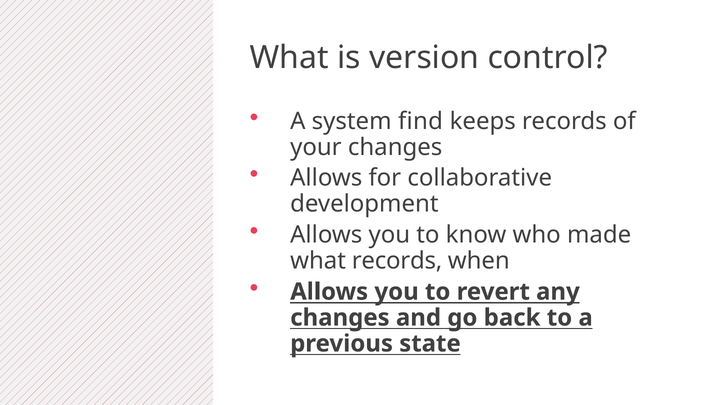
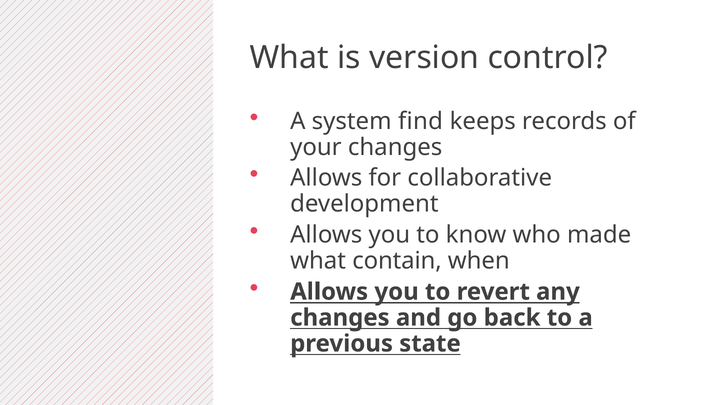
what records: records -> contain (397, 261)
